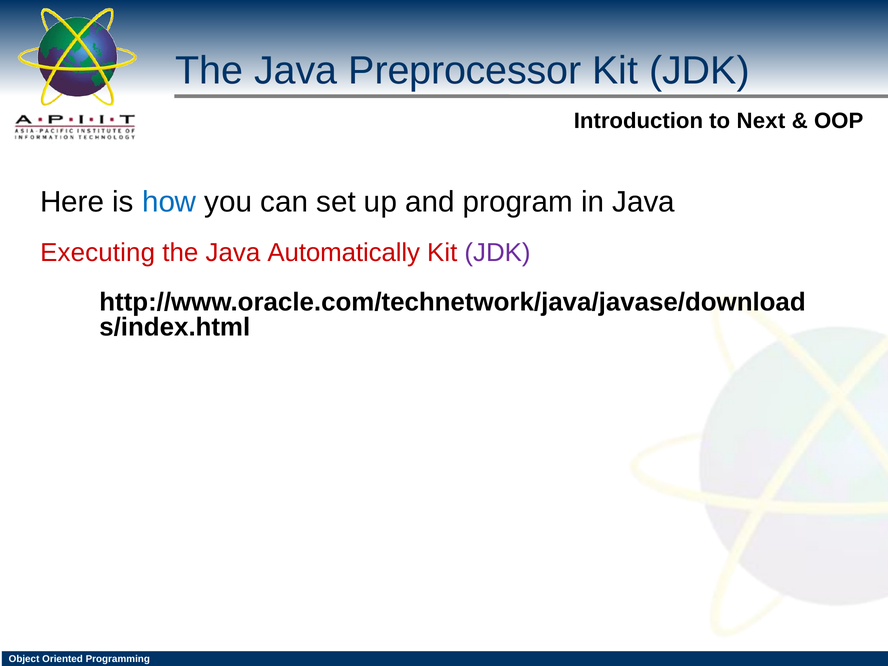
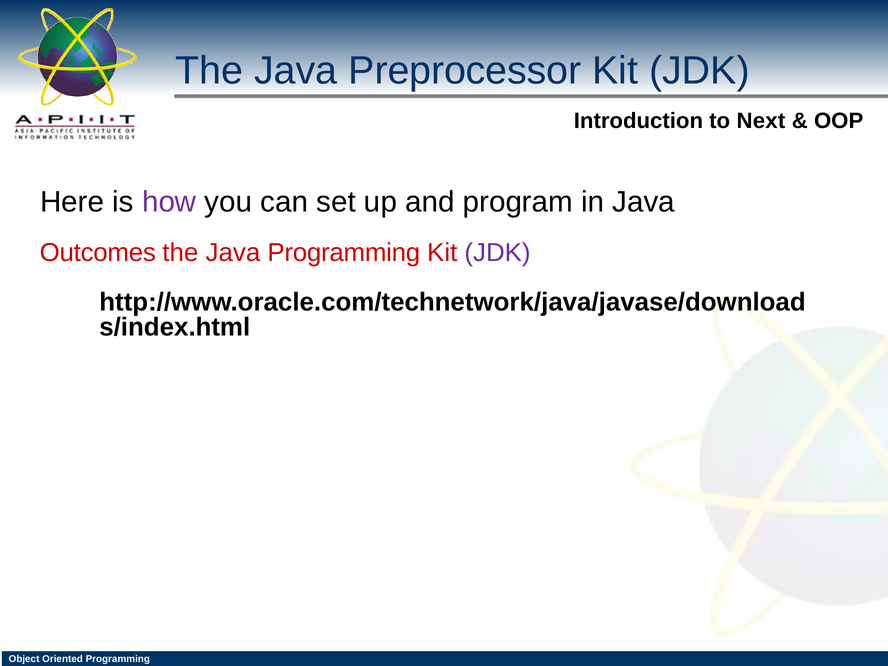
how colour: blue -> purple (169, 202)
Executing: Executing -> Outcomes (98, 253)
Java Automatically: Automatically -> Programming (344, 253)
